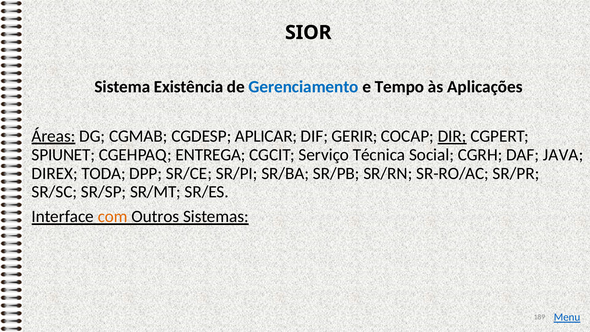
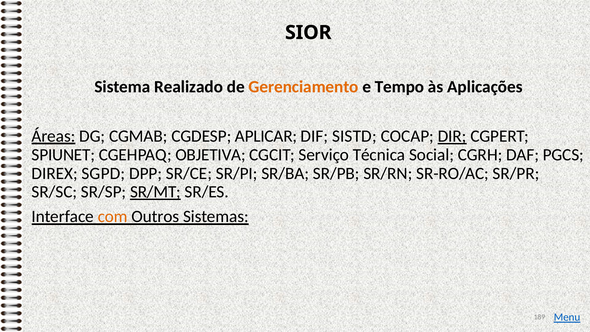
Existência: Existência -> Realizado (189, 87)
Gerenciamento colour: blue -> orange (304, 87)
GERIR: GERIR -> SISTD (354, 136)
ENTREGA: ENTREGA -> OBJETIVA (211, 155)
JAVA: JAVA -> PGCS (563, 155)
TODA: TODA -> SGPD (103, 173)
SR/MT underline: none -> present (155, 192)
